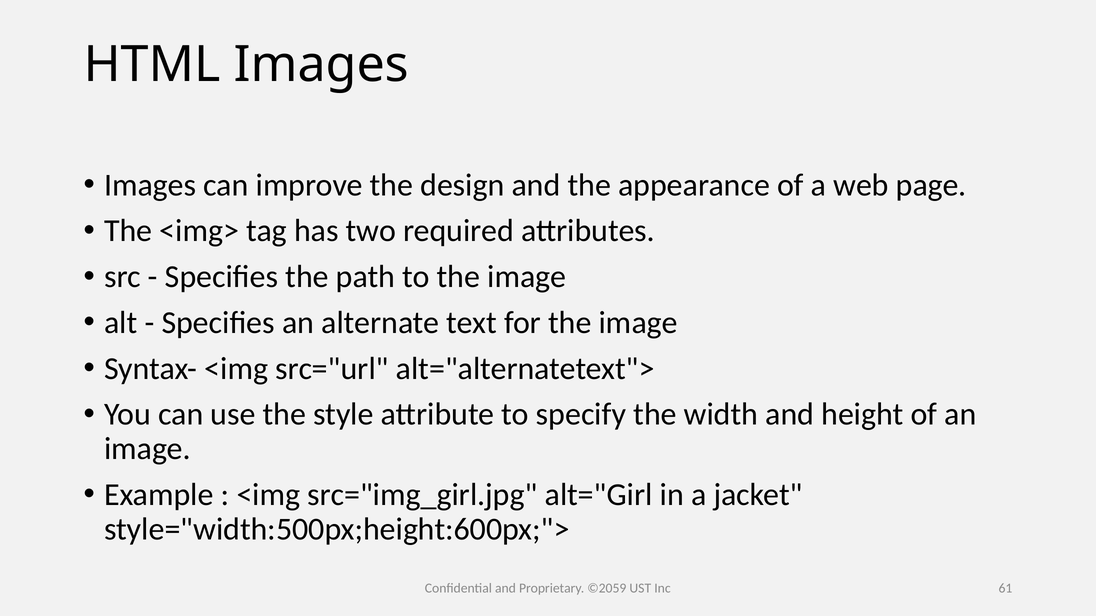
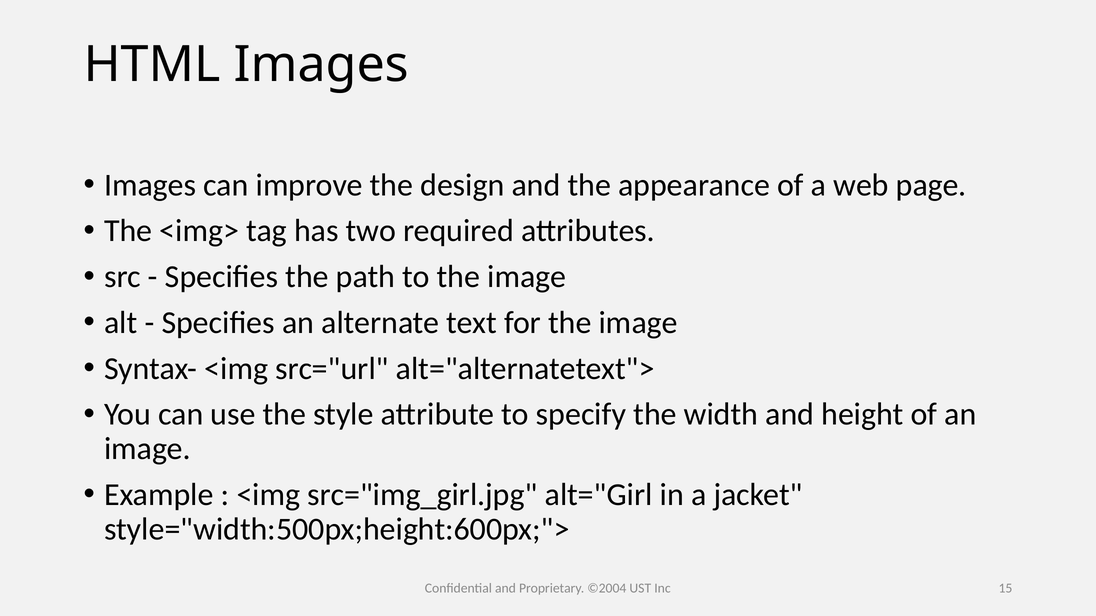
©2059: ©2059 -> ©2004 (607, 589)
61: 61 -> 15 (1005, 589)
